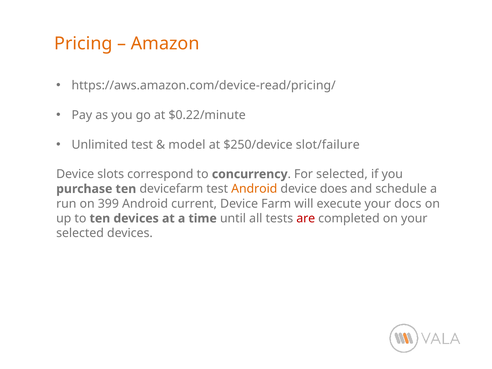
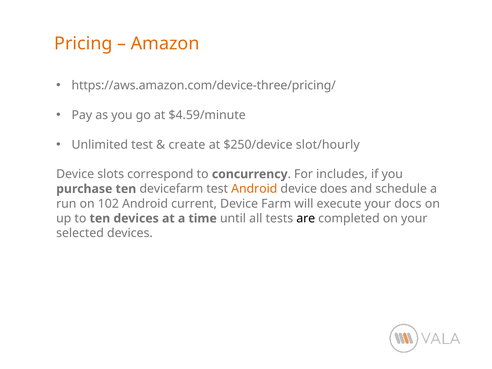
https://aws.amazon.com/device-read/pricing/: https://aws.amazon.com/device-read/pricing/ -> https://aws.amazon.com/device-three/pricing/ (204, 86)
$0.22/minute: $0.22/minute -> $4.59/minute (207, 115)
model: model -> create (187, 145)
slot/failure: slot/failure -> slot/hourly (328, 145)
For selected: selected -> includes (342, 174)
399: 399 -> 102 (108, 204)
are colour: red -> black (306, 218)
